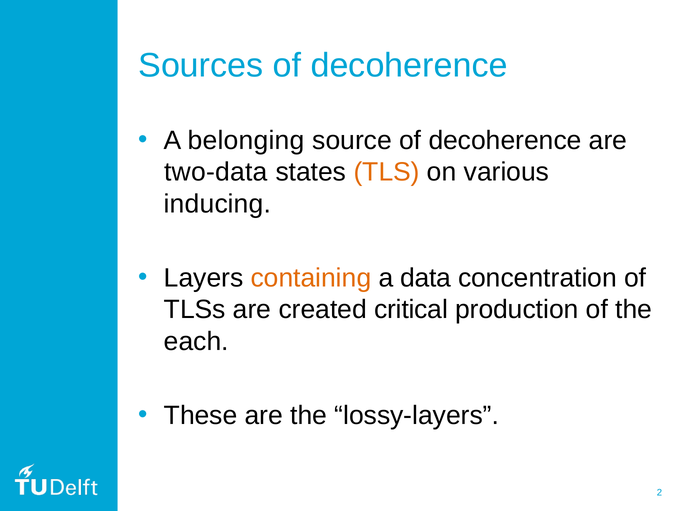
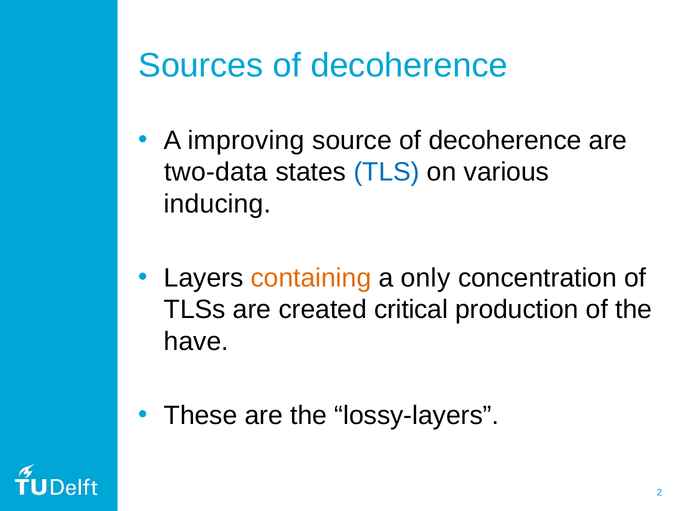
belonging: belonging -> improving (246, 140)
TLS colour: orange -> blue (387, 172)
data: data -> only (426, 278)
each: each -> have (196, 342)
